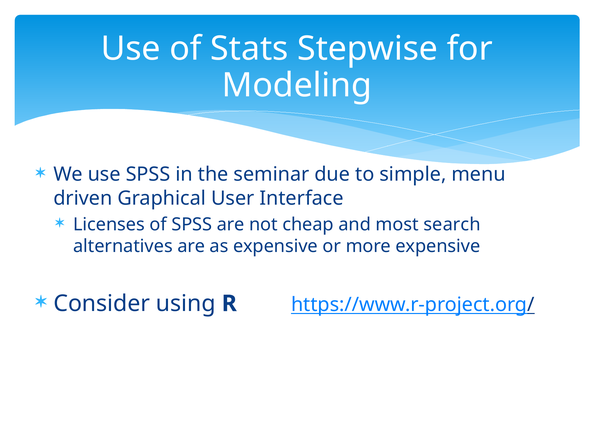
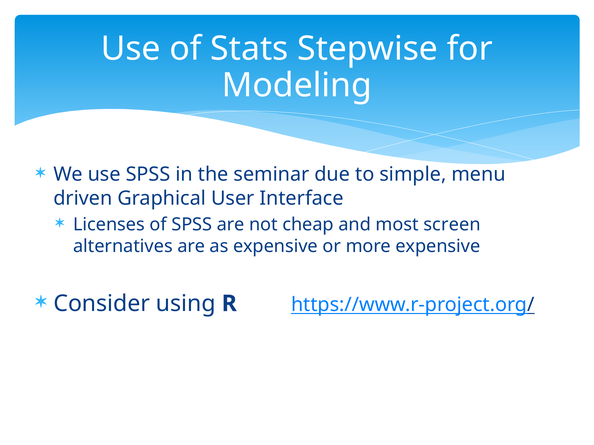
search: search -> screen (452, 225)
